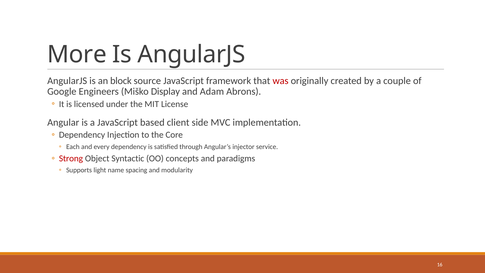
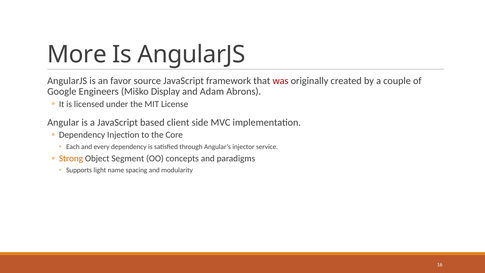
block: block -> favor (121, 81)
Strong colour: red -> orange (71, 158)
Syntactic: Syntactic -> Segment (128, 158)
